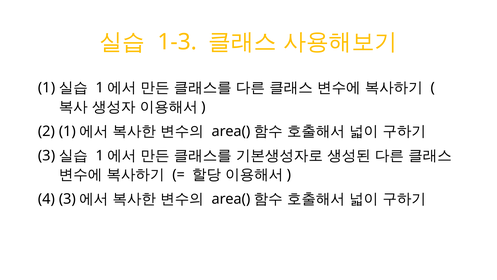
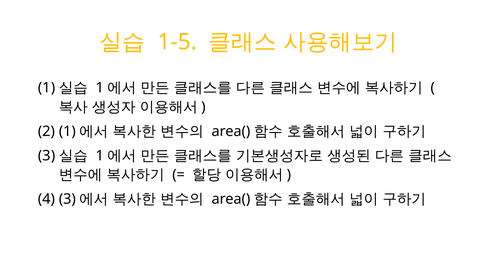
1-3: 1-3 -> 1-5 (177, 42)
